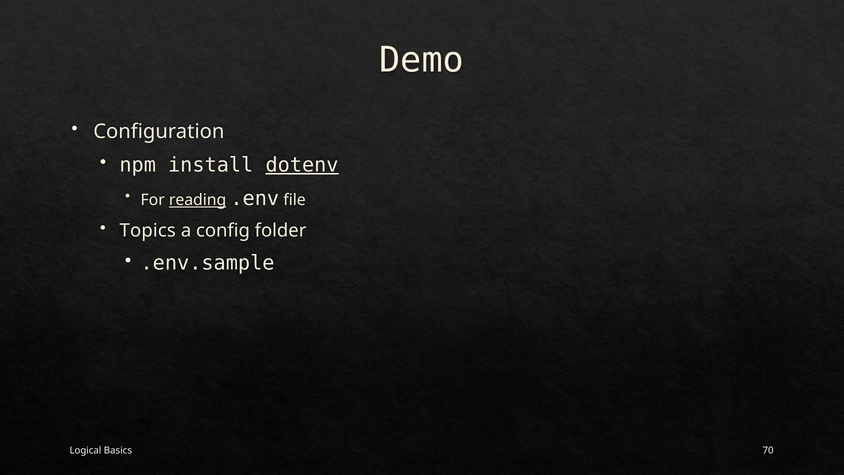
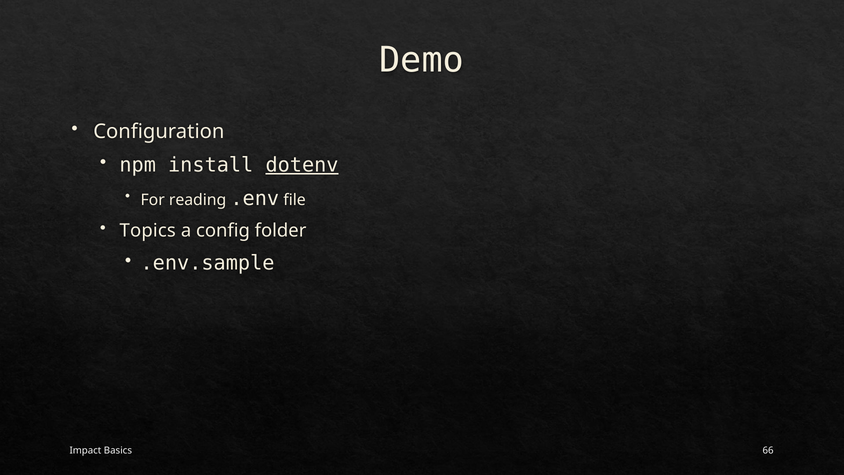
reading underline: present -> none (198, 200)
Logical: Logical -> Impact (85, 450)
70: 70 -> 66 (768, 450)
